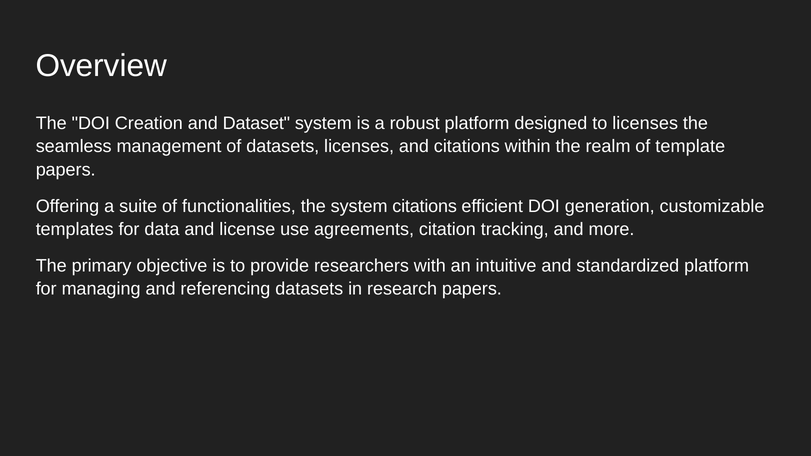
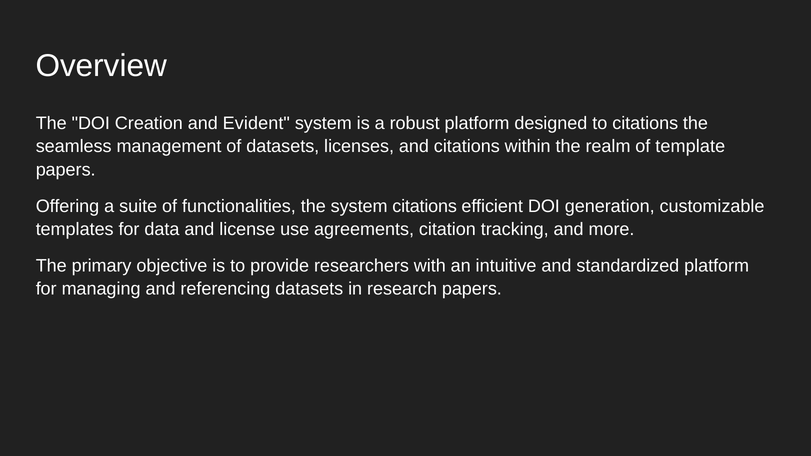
Dataset: Dataset -> Evident (256, 124)
to licenses: licenses -> citations (645, 124)
